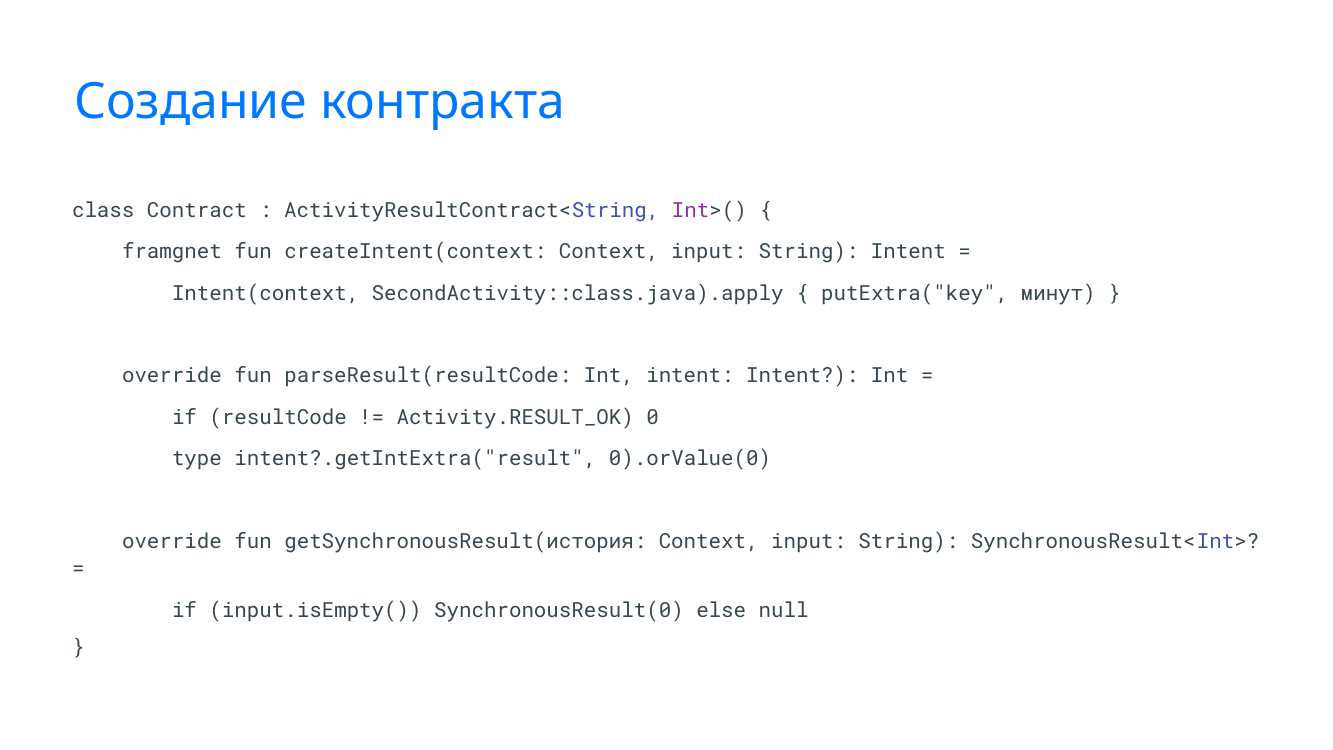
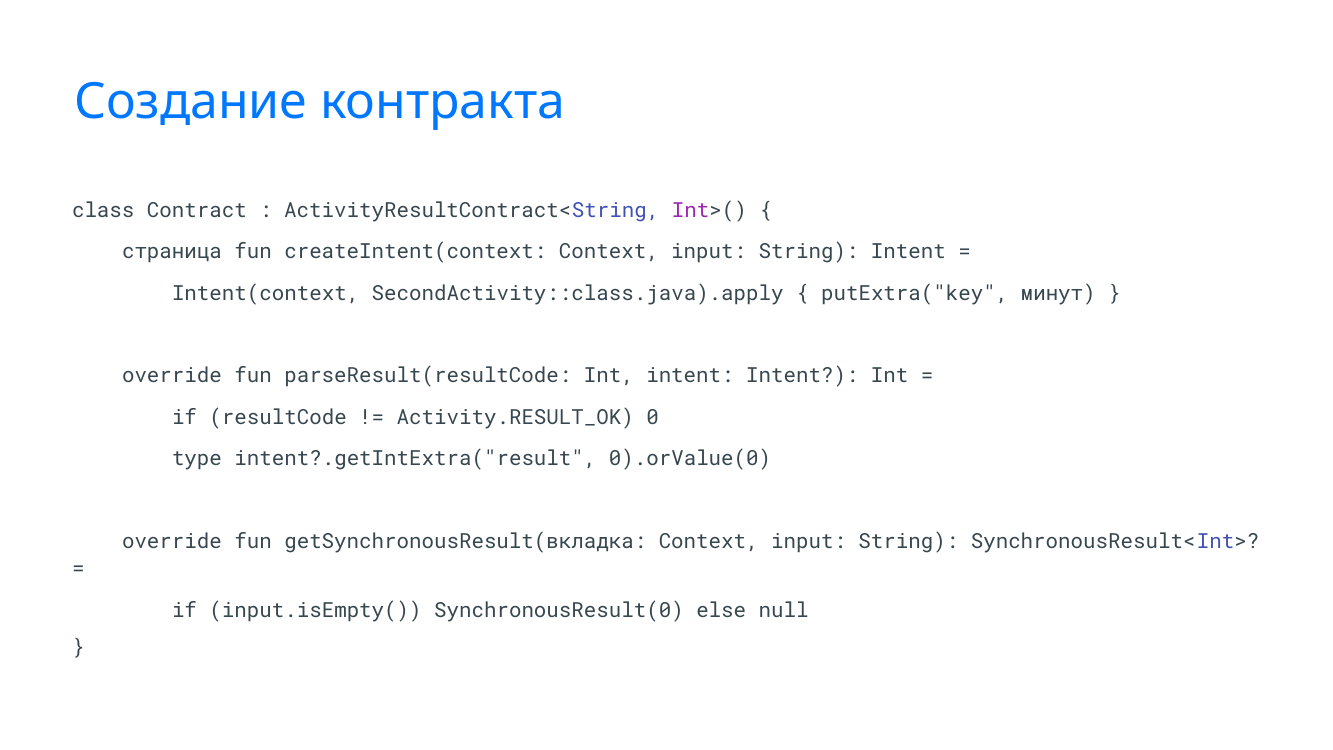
framgnet: framgnet -> страница (172, 252)
getSynchronousResult(история: getSynchronousResult(история -> getSynchronousResult(вкладка (465, 541)
